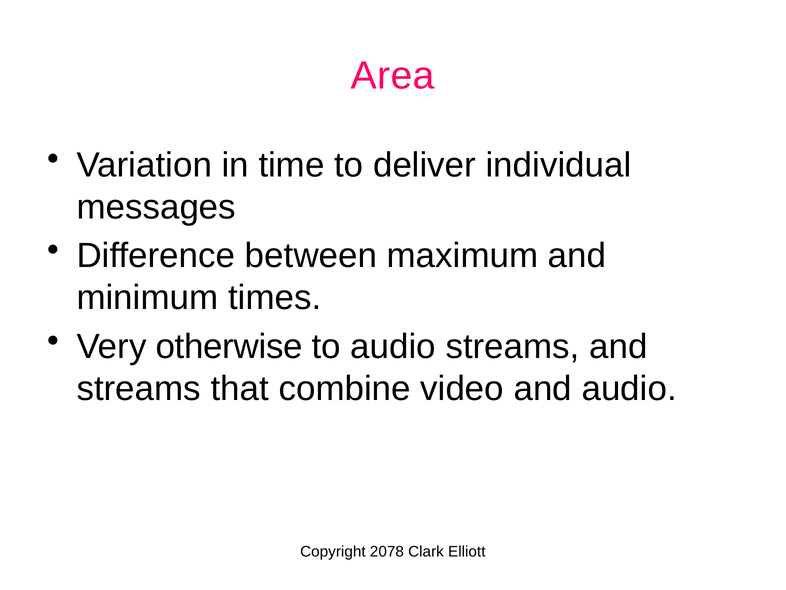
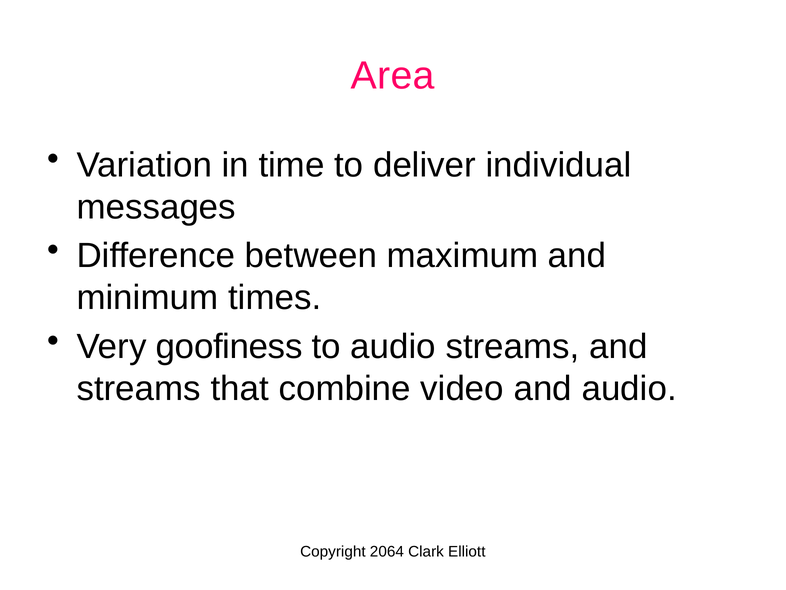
otherwise: otherwise -> goofiness (229, 347)
2078: 2078 -> 2064 (387, 551)
